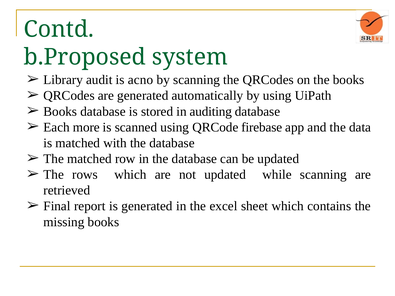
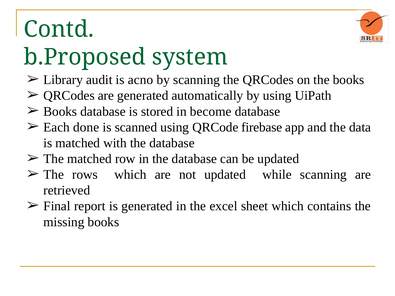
auditing: auditing -> become (211, 112)
more: more -> done (86, 127)
